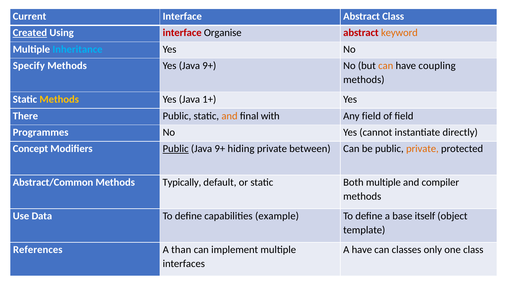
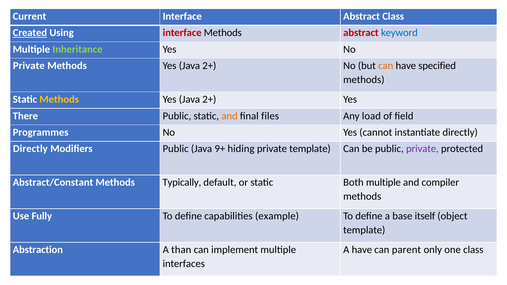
interface Organise: Organise -> Methods (223, 33)
keyword colour: orange -> blue (399, 33)
Inheritance colour: light blue -> light green (78, 49)
Specify: Specify -> Private (29, 66)
9+: 9+ -> 2+ (209, 66)
coupling: coupling -> specified (437, 66)
1+: 1+ -> 2+ (209, 99)
with: with -> files (270, 116)
Any field: field -> load (371, 116)
Concept: Concept -> Directly (30, 149)
Public underline: present -> none (176, 149)
private between: between -> template (310, 149)
private colour: orange -> purple (422, 149)
Abstract/Common: Abstract/Common -> Abstract/Constant (53, 183)
Data: Data -> Fully (42, 216)
References: References -> Abstraction (38, 250)
classes: classes -> parent (406, 250)
